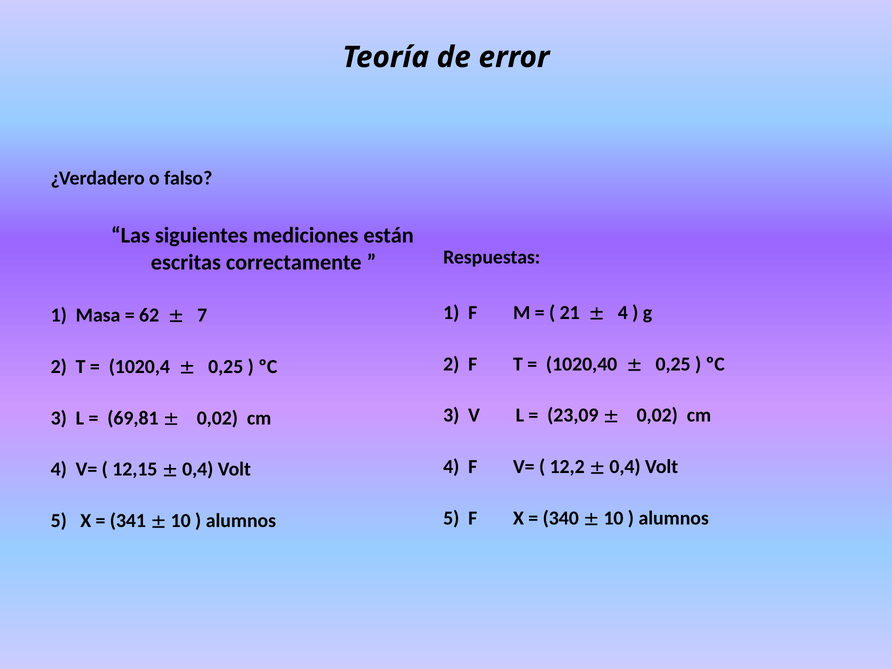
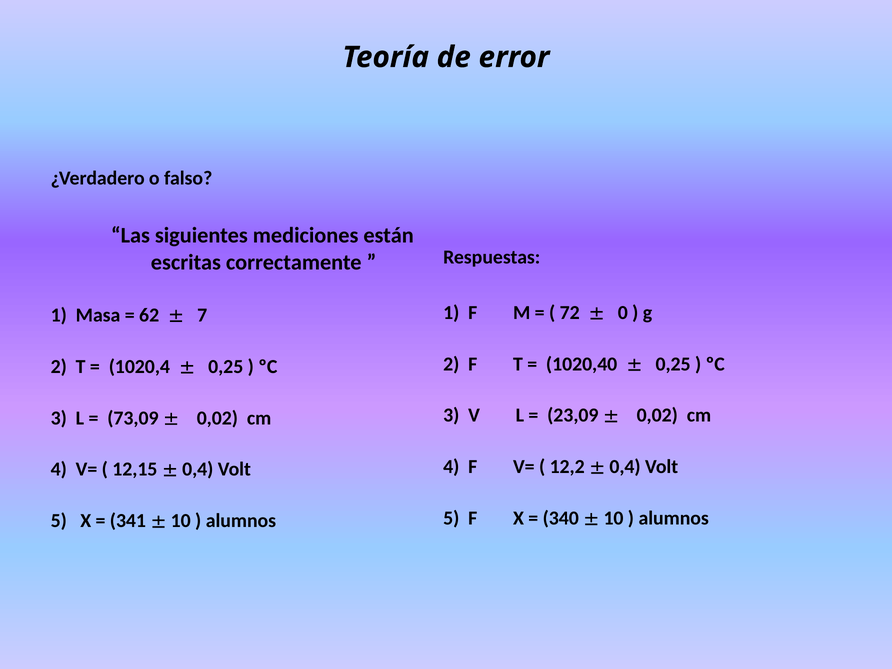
21: 21 -> 72 (570, 313)
4: 4 -> 0 (623, 313)
69,81: 69,81 -> 73,09 (133, 418)
